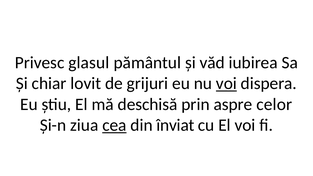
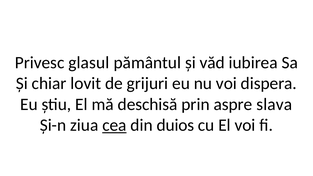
voi underline: present -> none (226, 84)
celor: celor -> slava (274, 104)
înviat: înviat -> duios (175, 125)
